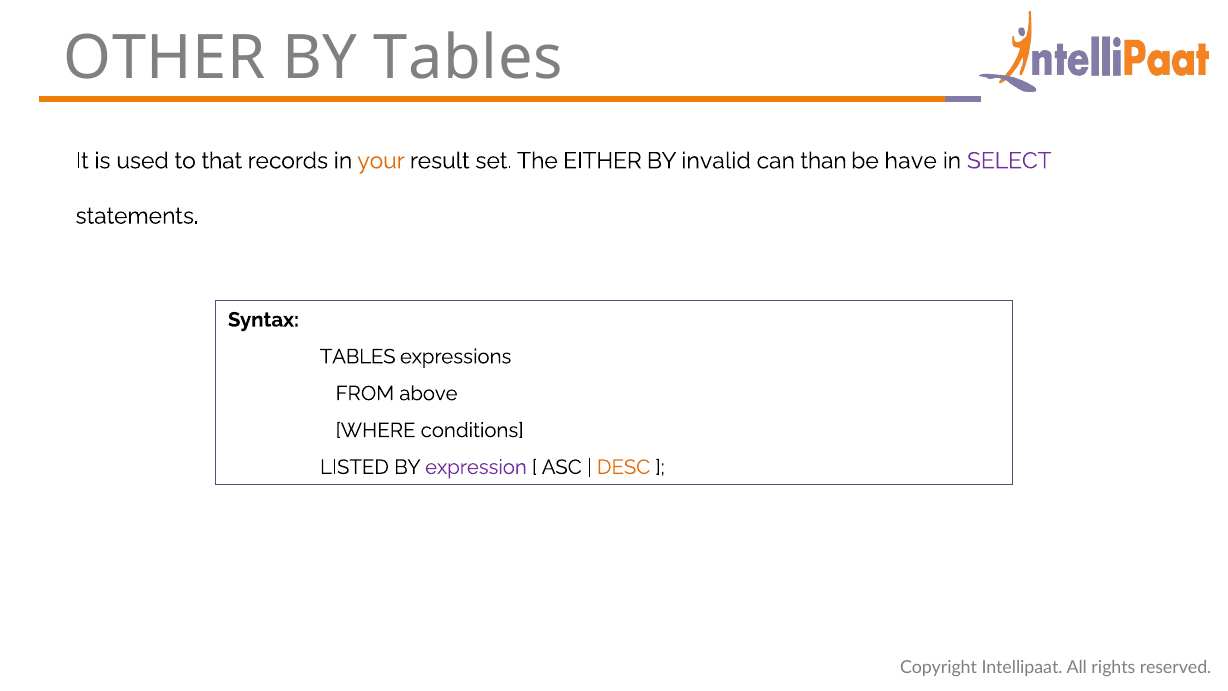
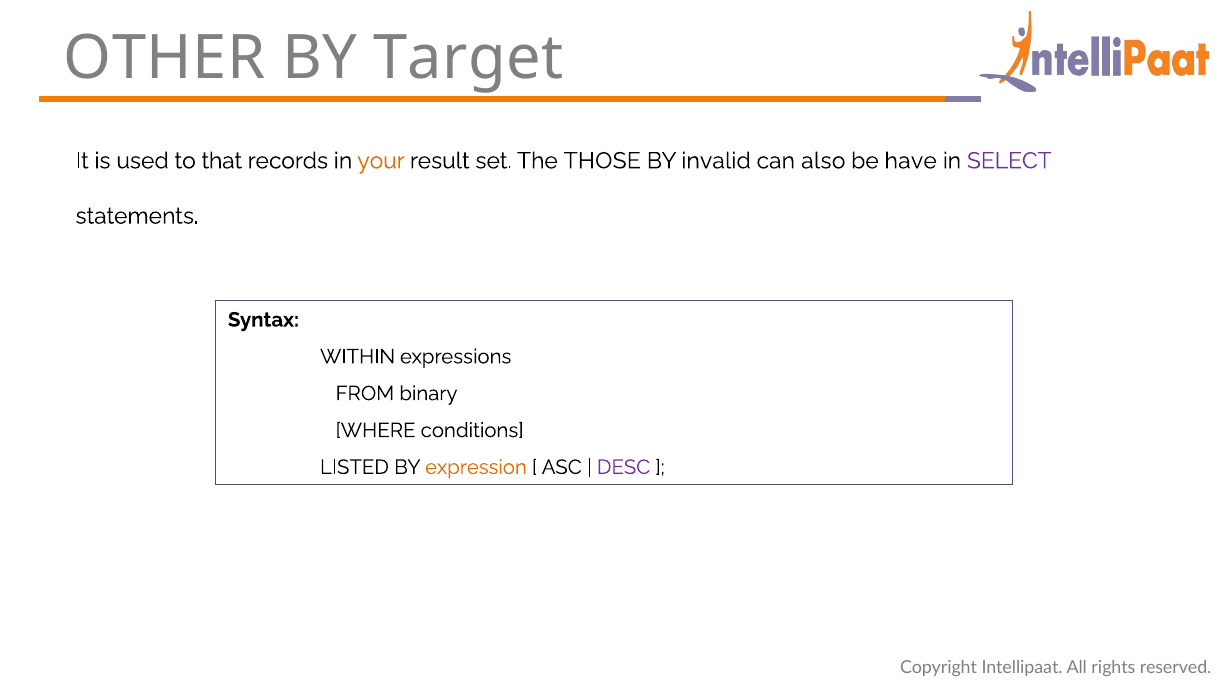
BY Tables: Tables -> Target (468, 58)
EITHER: EITHER -> THOSE (602, 161)
than: than -> also (823, 161)
TABLES: TABLES -> WITHIN (358, 357)
above: above -> binary (428, 393)
expression colour: purple -> orange (476, 467)
DESC colour: orange -> purple (624, 467)
